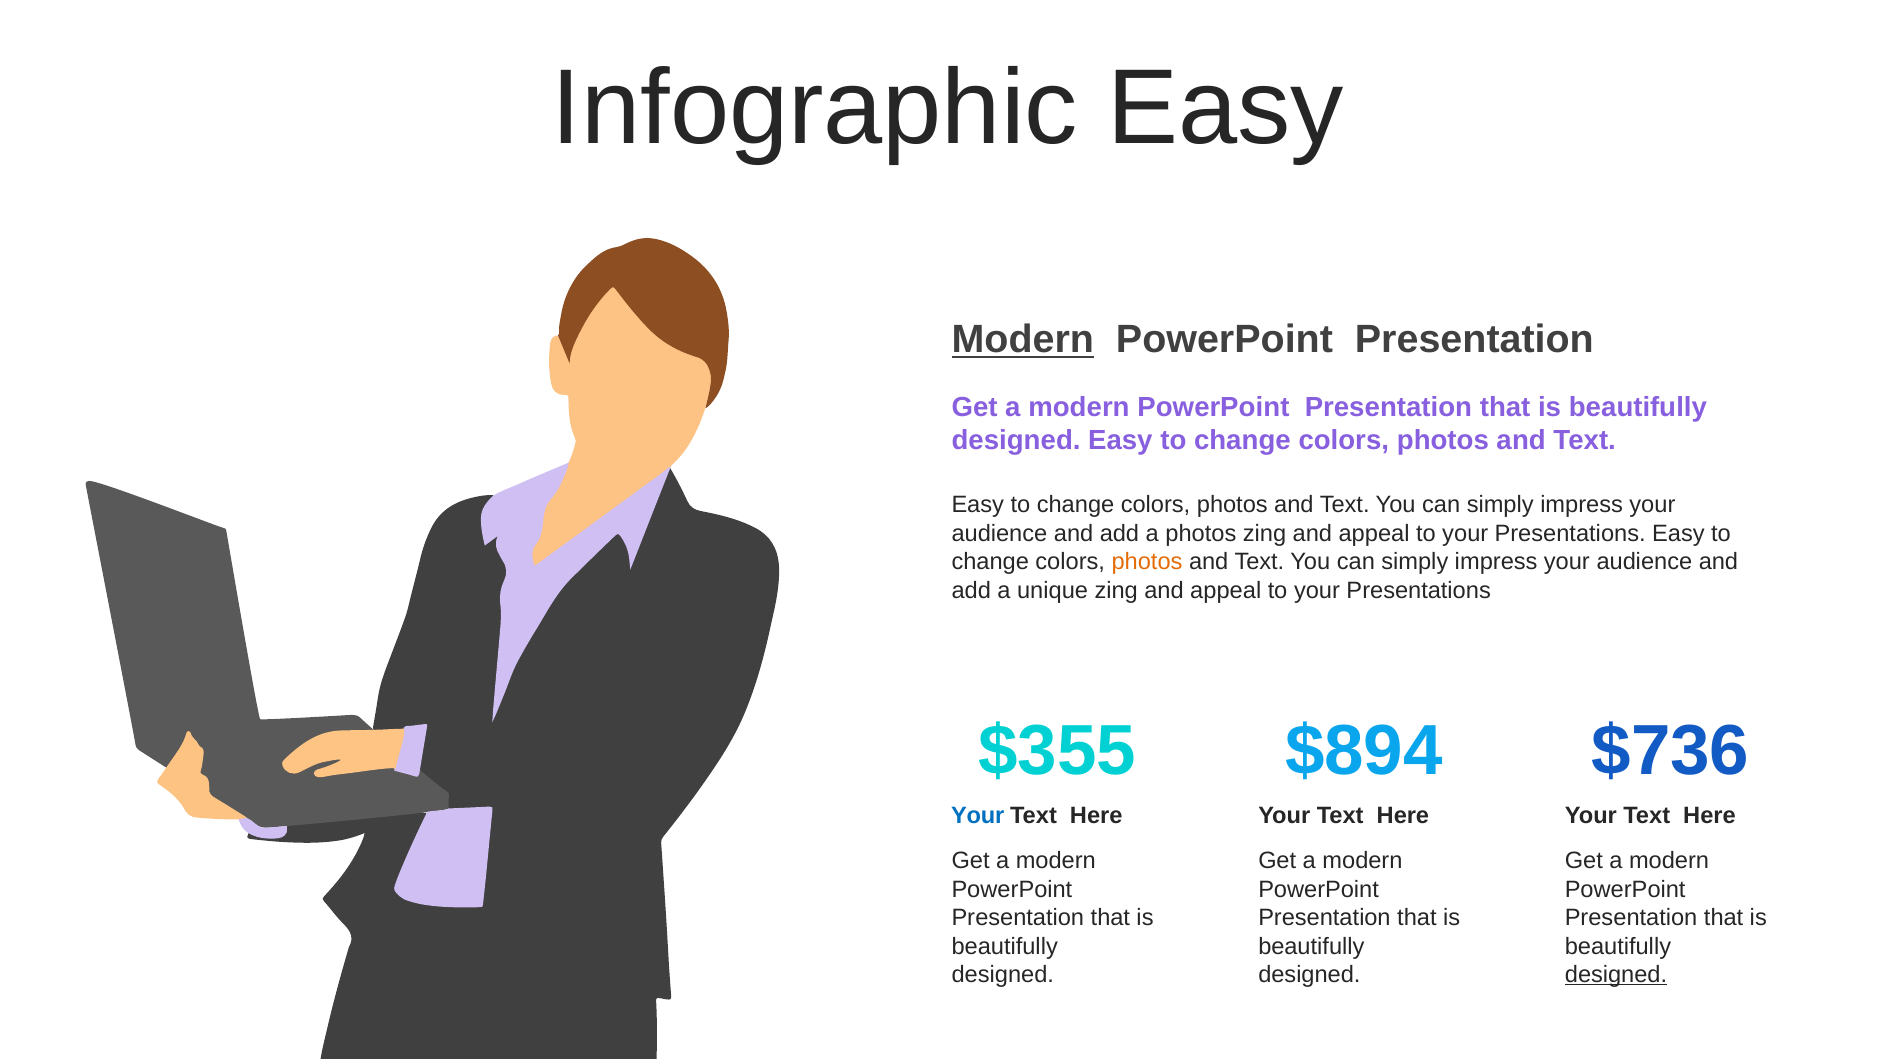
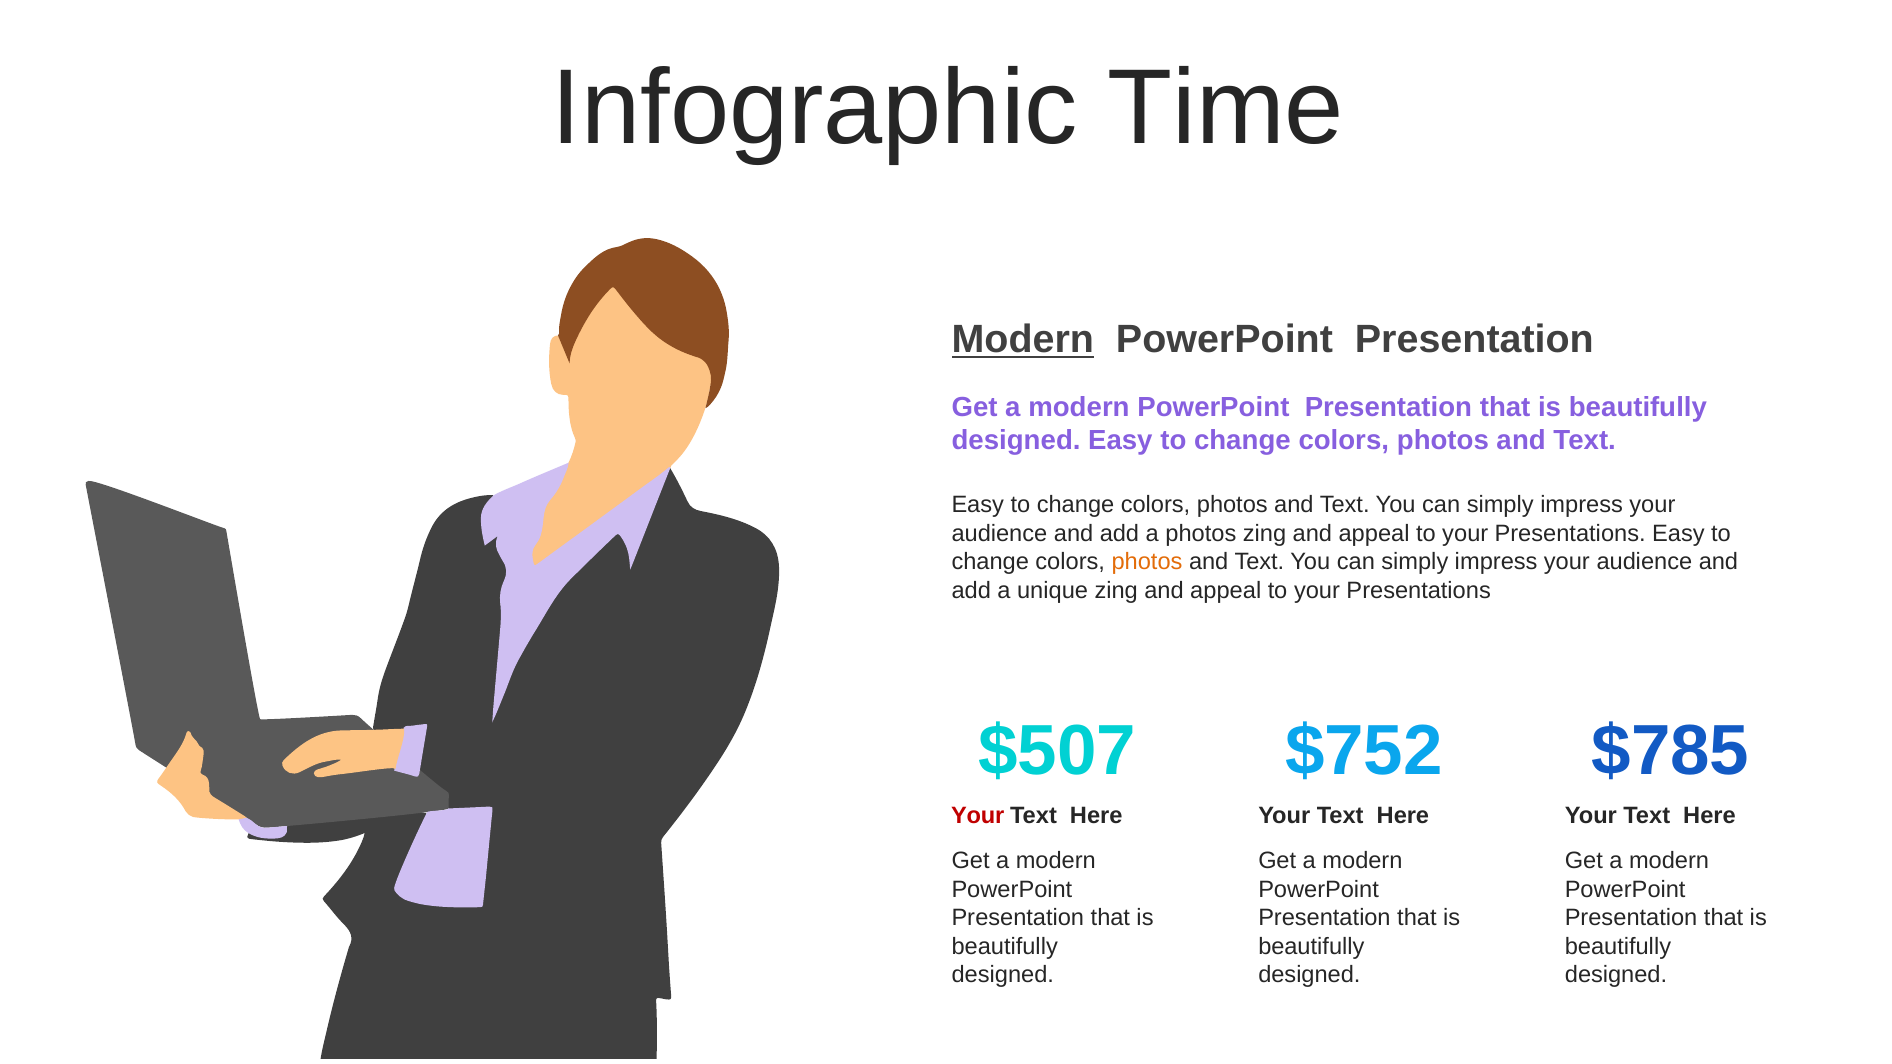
Infographic Easy: Easy -> Time (1226, 108)
$355: $355 -> $507 (1057, 751)
$894: $894 -> $752 (1364, 751)
$736: $736 -> $785 (1671, 751)
Your colour: blue -> red (978, 816)
designed underline: present -> none (1616, 975)
